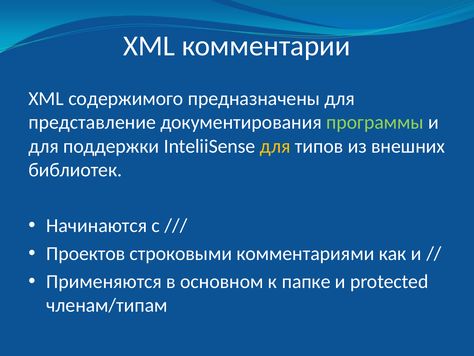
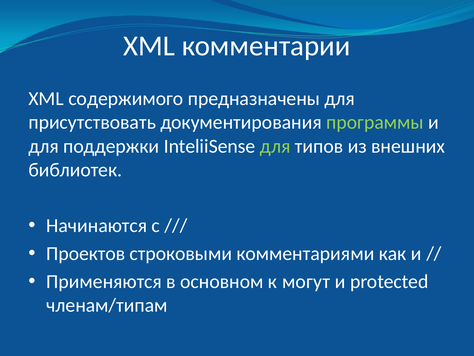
представление: представление -> присутствовать (92, 122)
для colour: yellow -> light green (275, 146)
папке: папке -> могут (306, 281)
